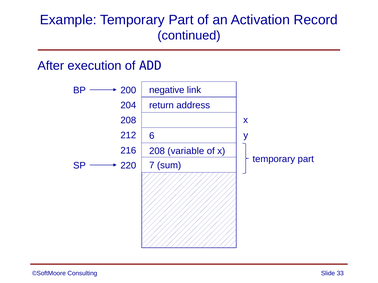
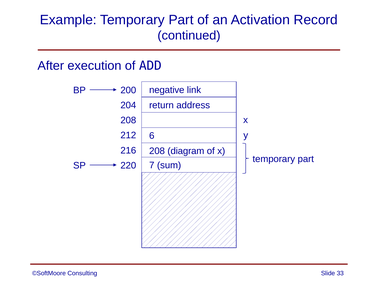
variable: variable -> diagram (186, 151)
